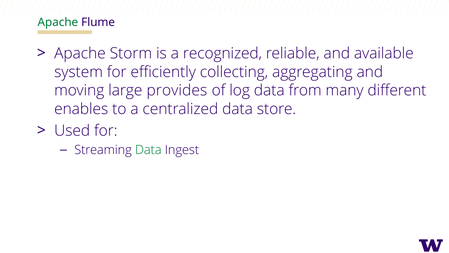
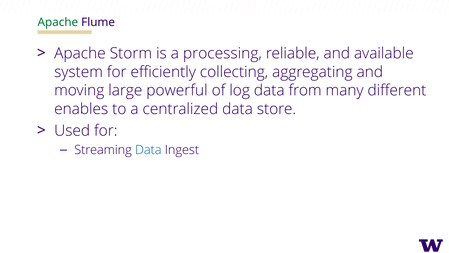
recognized: recognized -> processing (222, 53)
provides: provides -> powerful (177, 90)
Data colour: green -> blue (148, 150)
